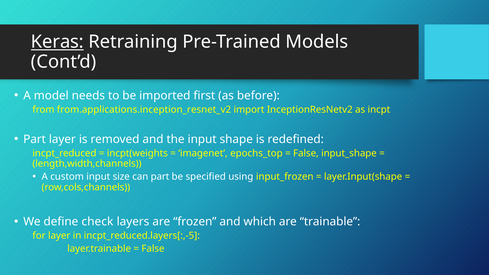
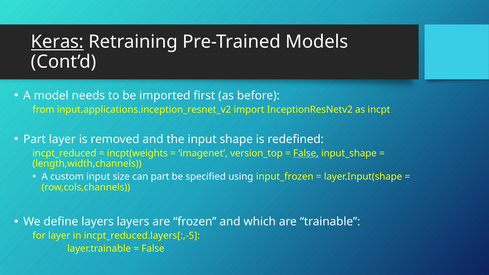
from.applications.inception_resnet_v2: from.applications.inception_resnet_v2 -> input.applications.inception_resnet_v2 (144, 110)
epochs_top: epochs_top -> version_top (256, 153)
False underline: none -> present (306, 153)
define check: check -> layers (98, 222)
